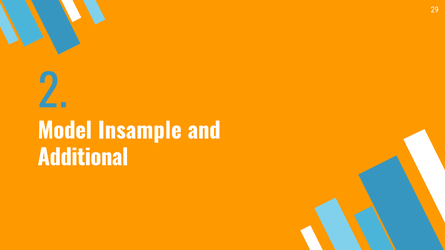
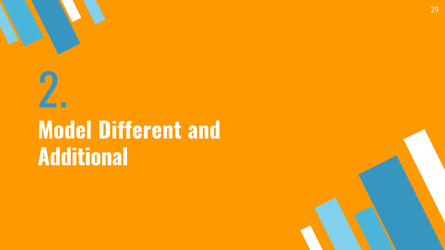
Insample: Insample -> Different (140, 131)
